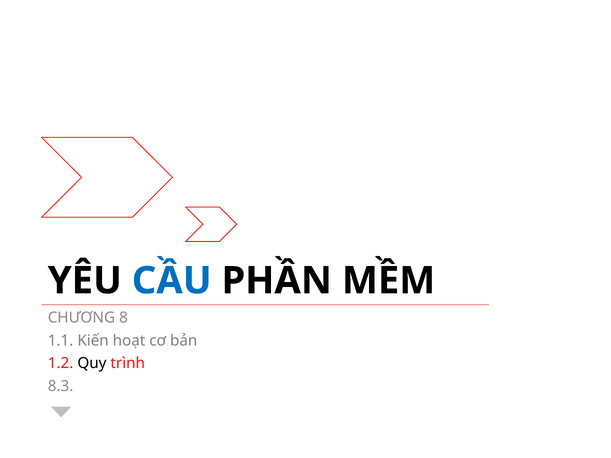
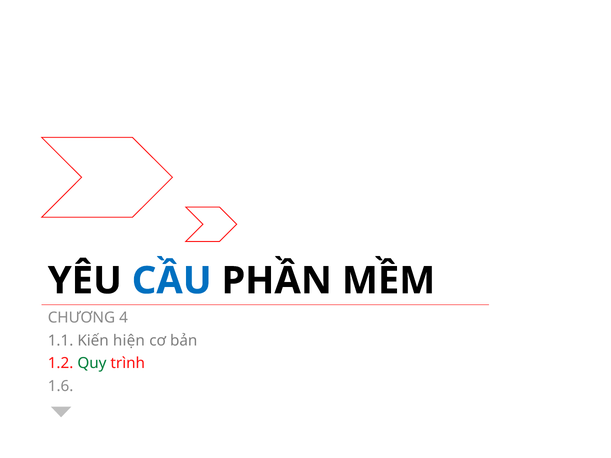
8: 8 -> 4 (124, 318)
hoạt: hoạt -> hiện (129, 341)
Quy colour: black -> green (92, 364)
8.3: 8.3 -> 1.6 (61, 387)
